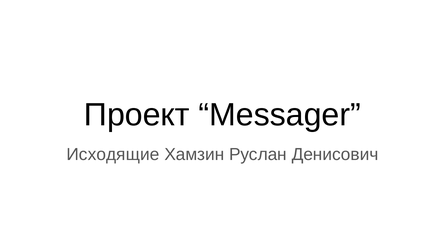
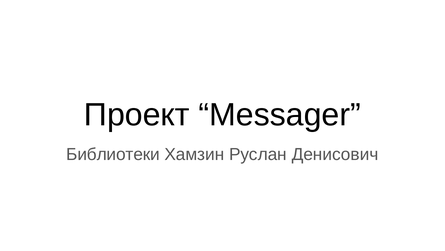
Исходящие: Исходящие -> Библиотеки (113, 154)
